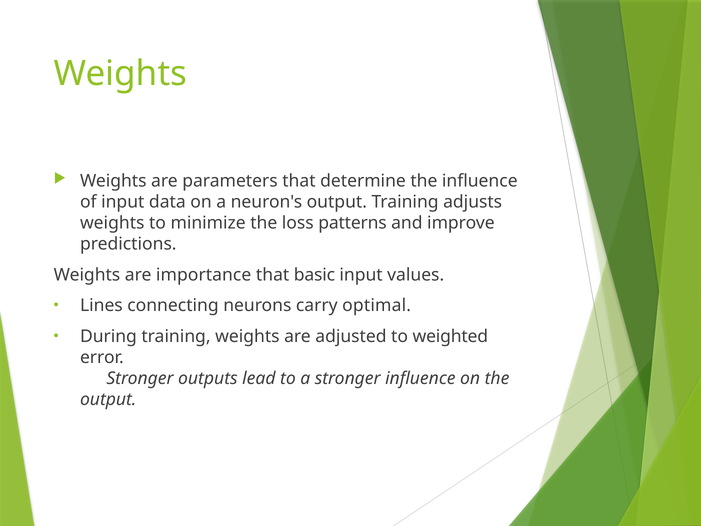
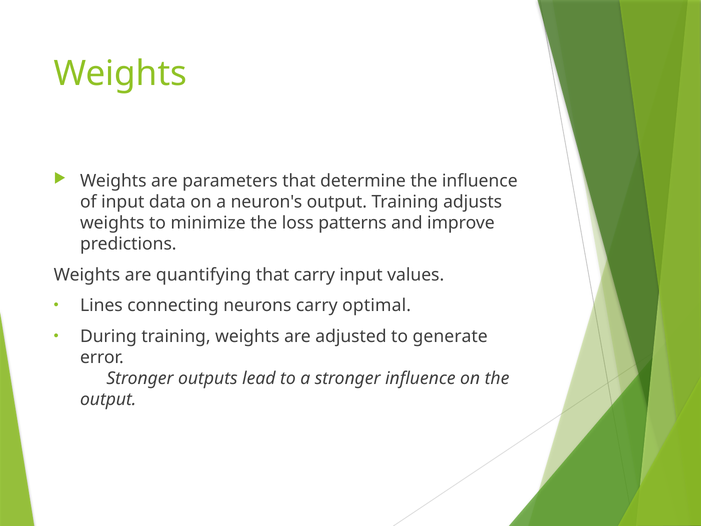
importance: importance -> quantifying (204, 275)
that basic: basic -> carry (314, 275)
weighted: weighted -> generate (450, 336)
